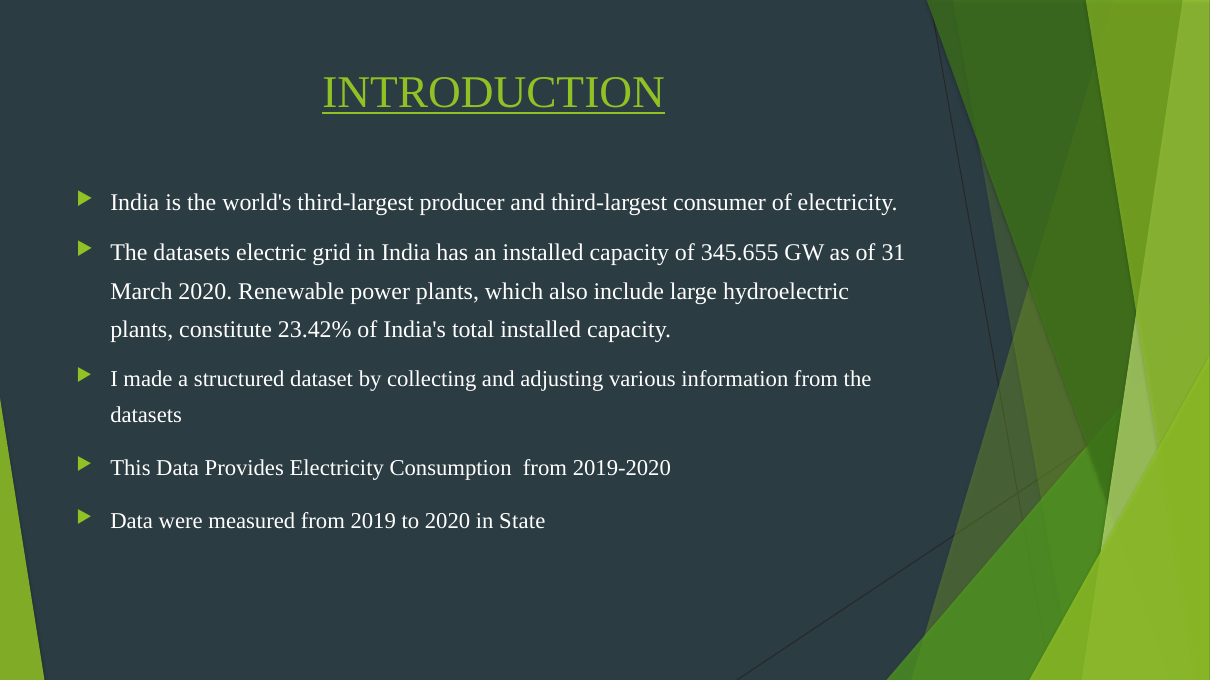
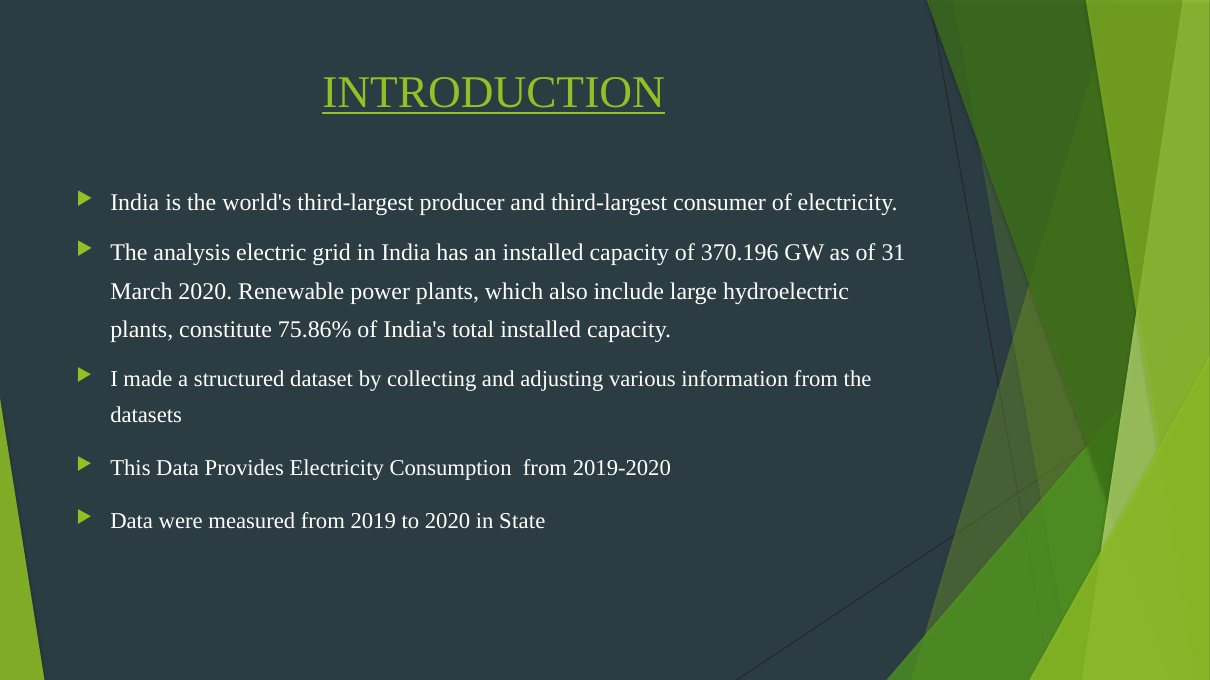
datasets: datasets -> analysis (192, 253)
345.655: 345.655 -> 370.196 (740, 253)
23.42%: 23.42% -> 75.86% (315, 330)
